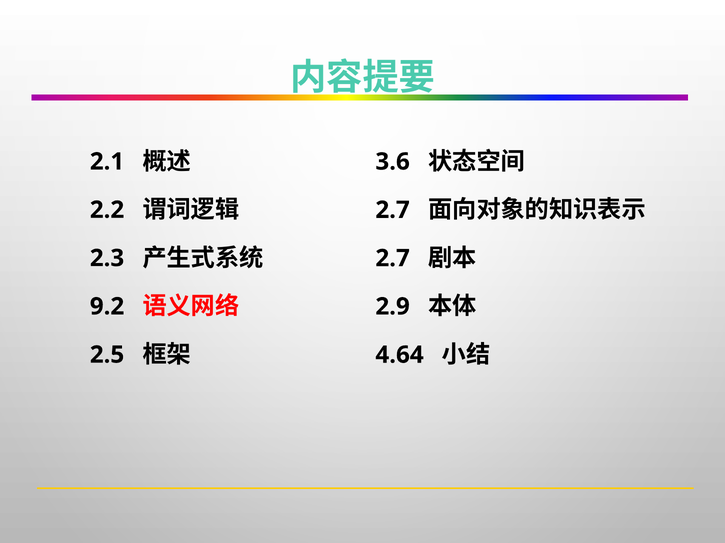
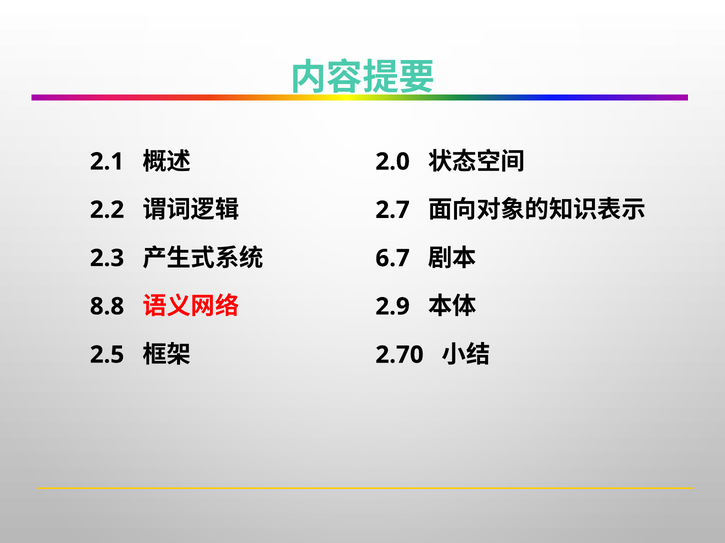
3.6: 3.6 -> 2.0 (393, 162)
2.7: 2.7 -> 6.7 (393, 259)
9.2: 9.2 -> 8.8 (107, 307)
4.64: 4.64 -> 2.70 (400, 355)
